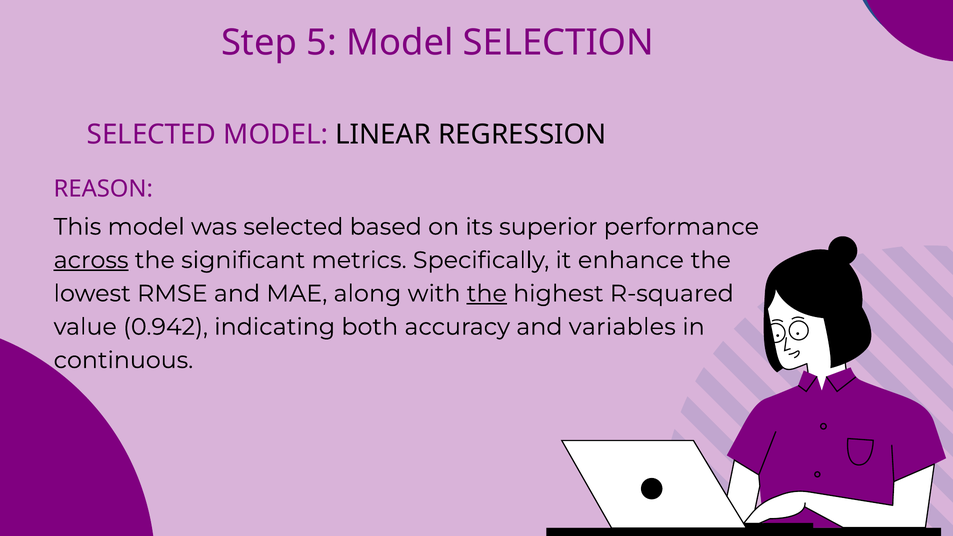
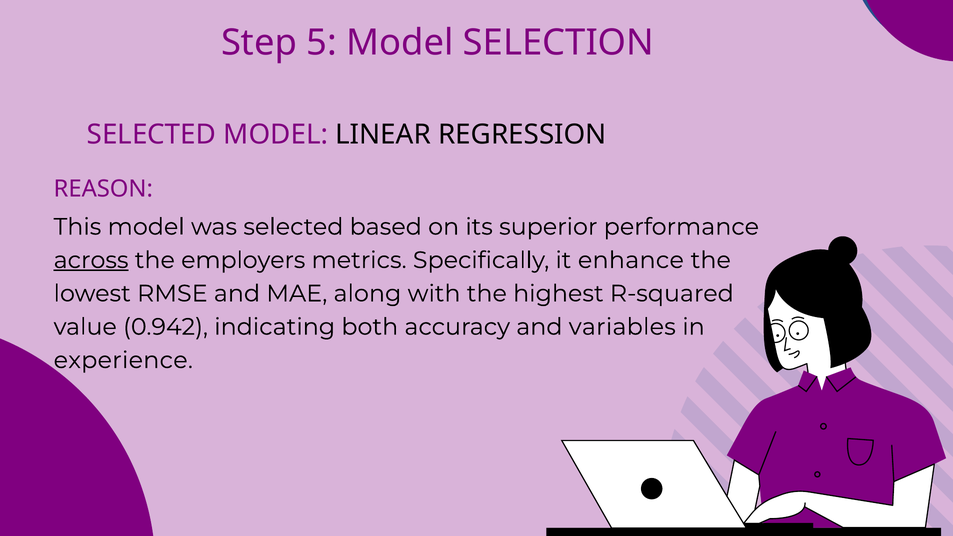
significant: significant -> employers (243, 260)
the underline: present -> none (487, 294)
continuous: continuous -> experience (123, 360)
